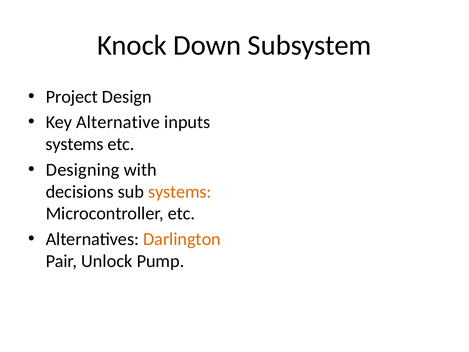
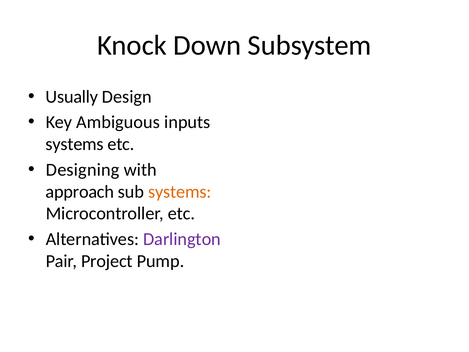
Project: Project -> Usually (72, 97)
Alternative: Alternative -> Ambiguous (118, 122)
decisions: decisions -> approach (80, 192)
Darlington colour: orange -> purple (182, 239)
Unlock: Unlock -> Project (107, 261)
